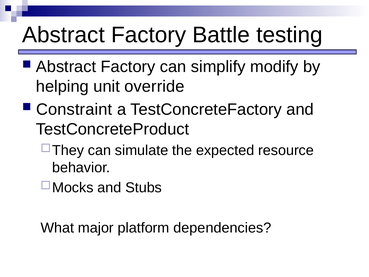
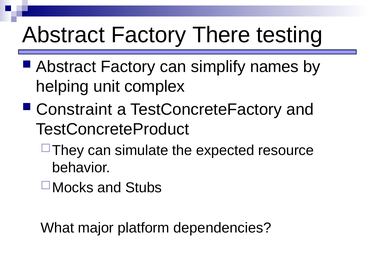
Battle: Battle -> There (221, 35)
modify: modify -> names (274, 67)
override: override -> complex (155, 86)
